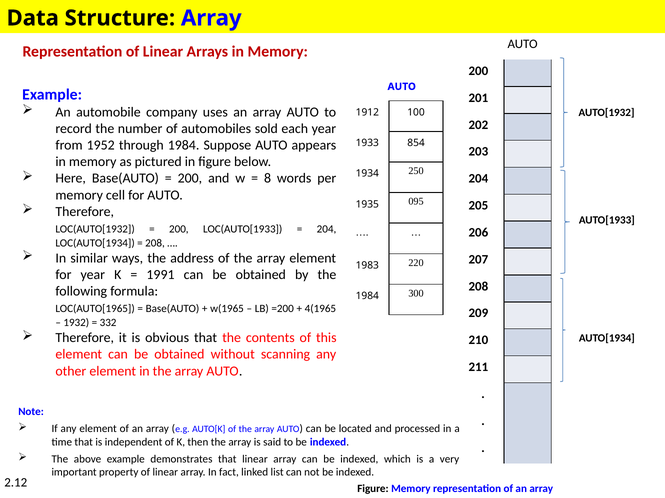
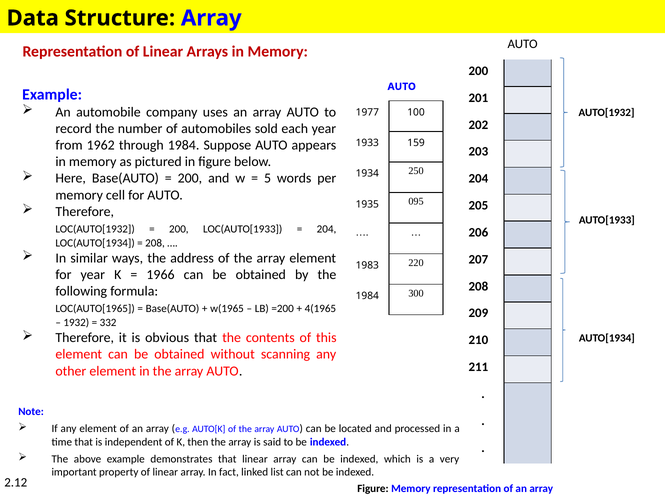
1912: 1912 -> 1977 (367, 113)
1952: 1952 -> 1962 (101, 145)
854: 854 -> 159 (416, 143)
8: 8 -> 5 (268, 179)
1991: 1991 -> 1966 (160, 275)
